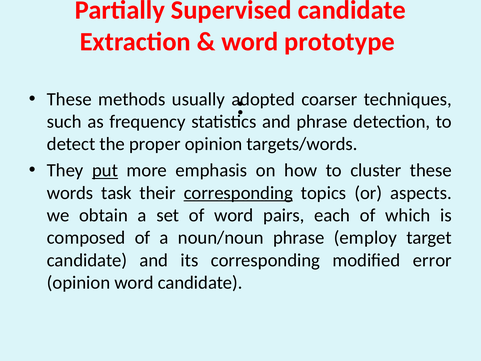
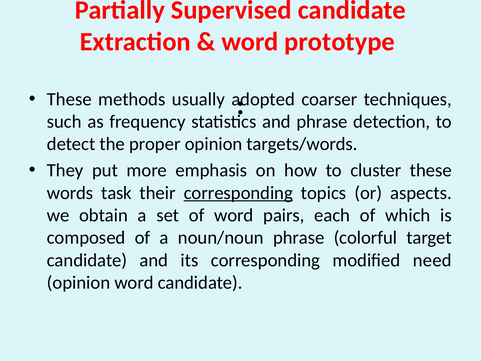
put underline: present -> none (105, 170)
employ: employ -> colorful (365, 238)
error: error -> need (432, 260)
